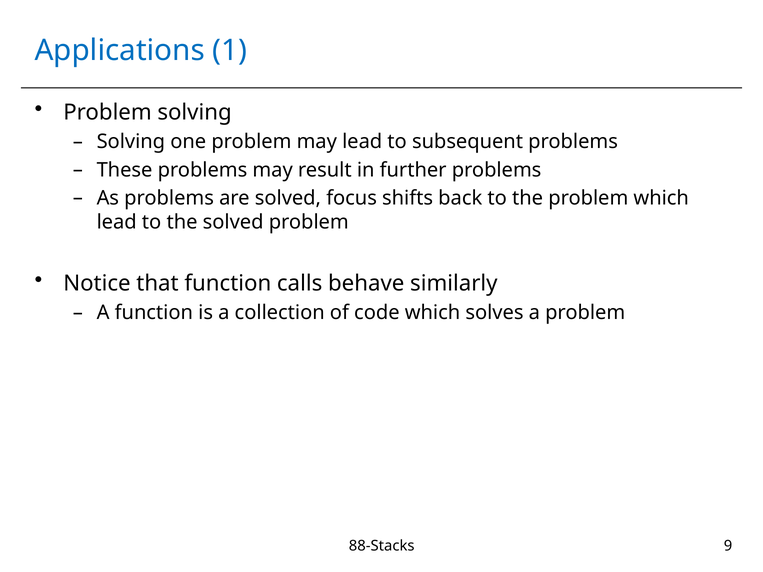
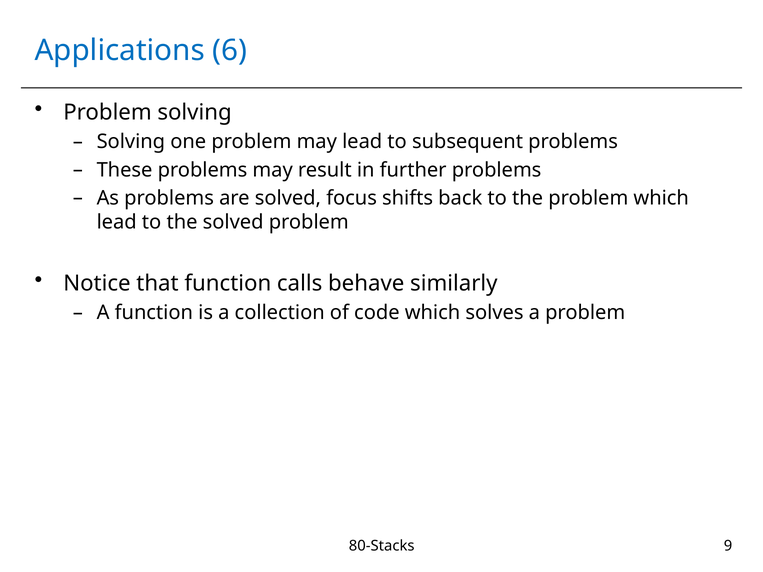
1: 1 -> 6 (230, 50)
88-Stacks: 88-Stacks -> 80-Stacks (382, 546)
